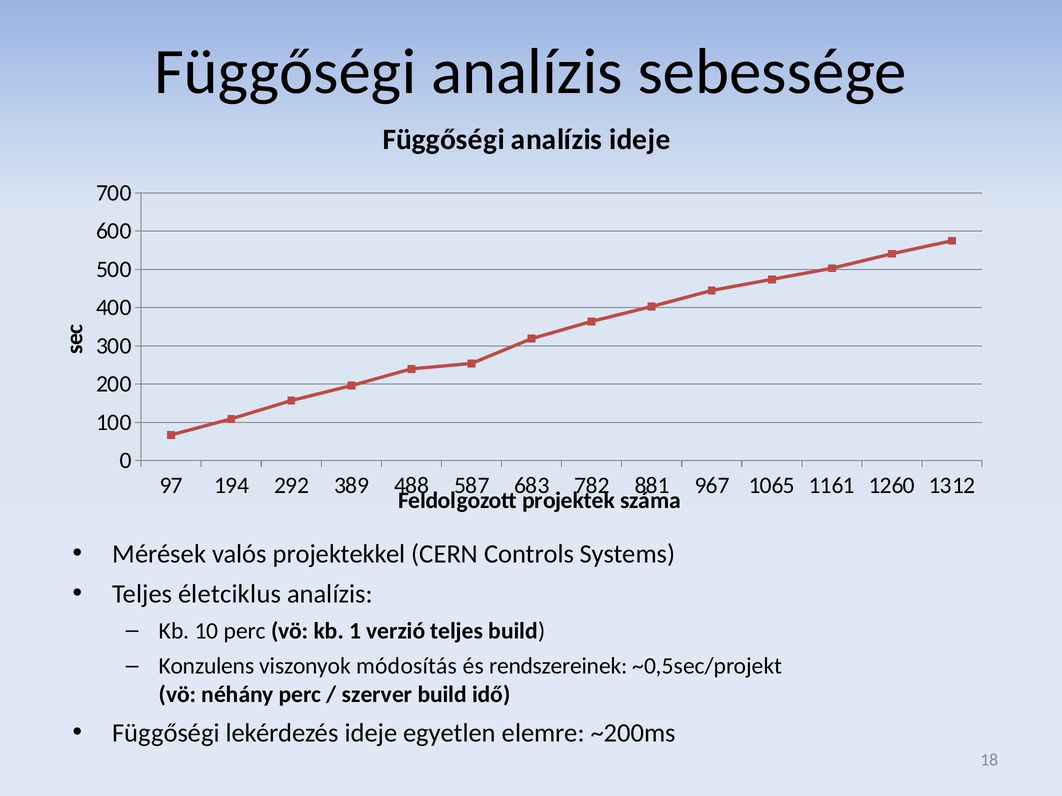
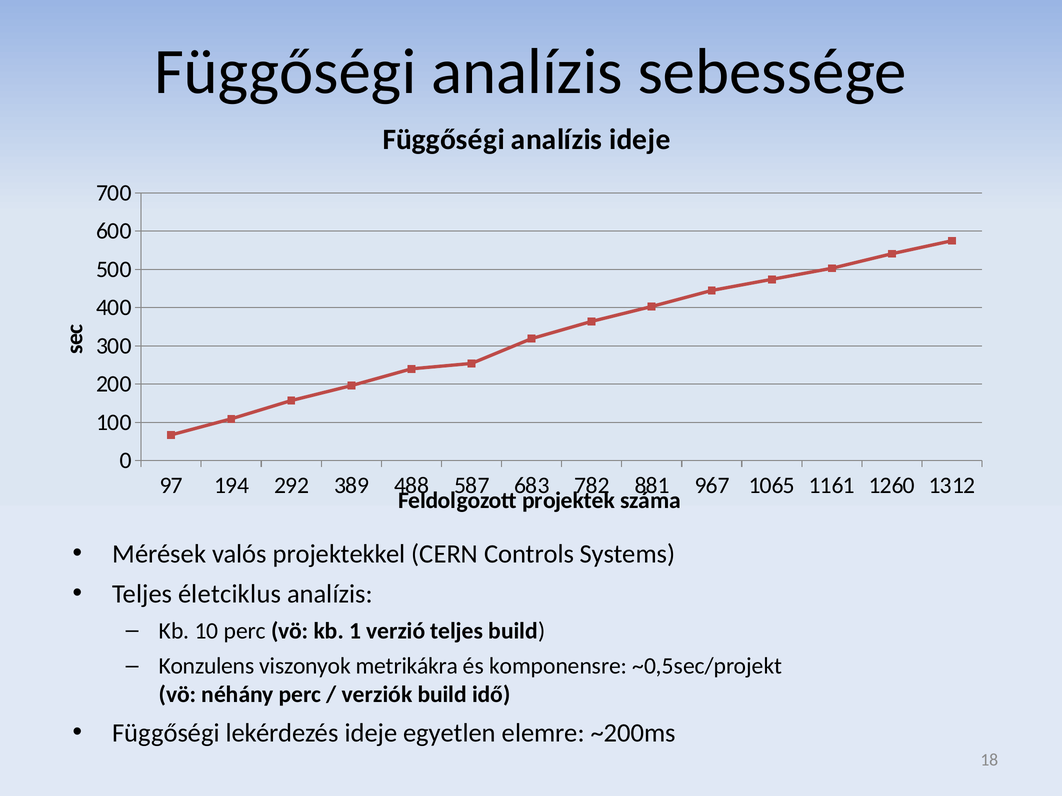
módosítás: módosítás -> metrikákra (407, 667)
rendszereinek: rendszereinek -> komponensre (558, 667)
szerver: szerver -> verziók (377, 695)
